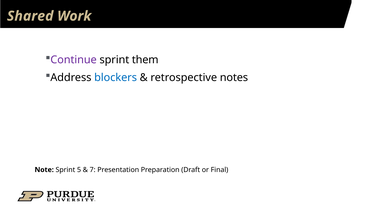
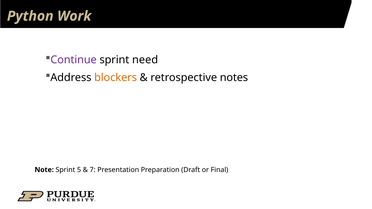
Shared: Shared -> Python (30, 16)
them: them -> need (145, 60)
blockers colour: blue -> orange (116, 78)
